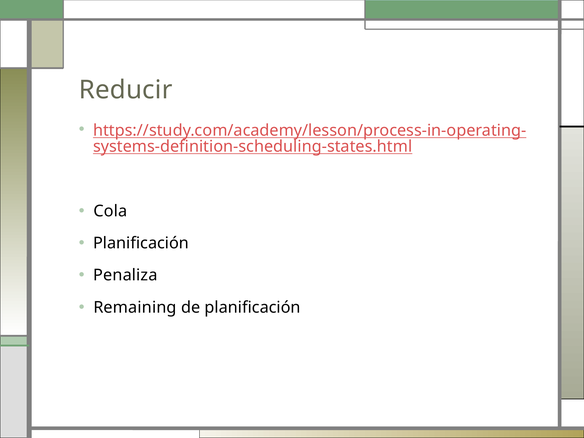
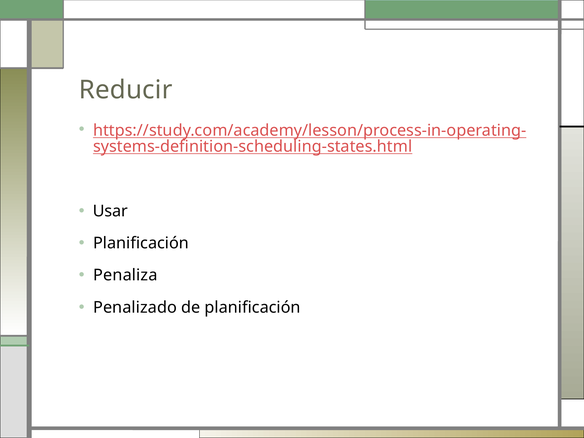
Cola: Cola -> Usar (110, 211)
Remaining: Remaining -> Penalizado (135, 307)
